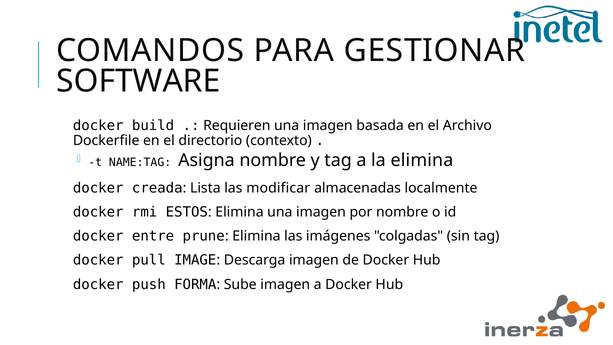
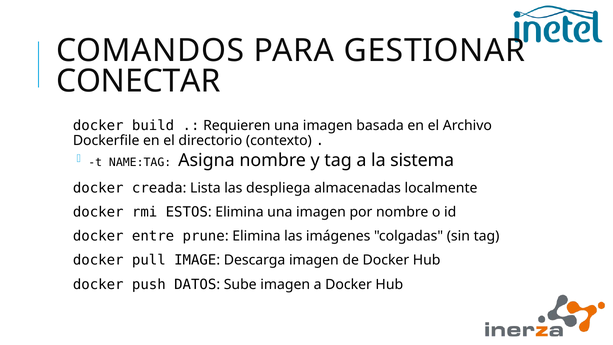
SOFTWARE: SOFTWARE -> CONECTAR (138, 81)
la elimina: elimina -> sistema (422, 160)
modificar: modificar -> despliega (278, 188)
FORMA: FORMA -> DATOS (195, 284)
